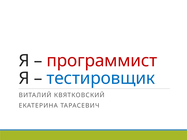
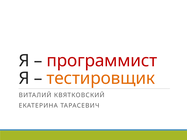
тестировщик colour: blue -> orange (101, 78)
